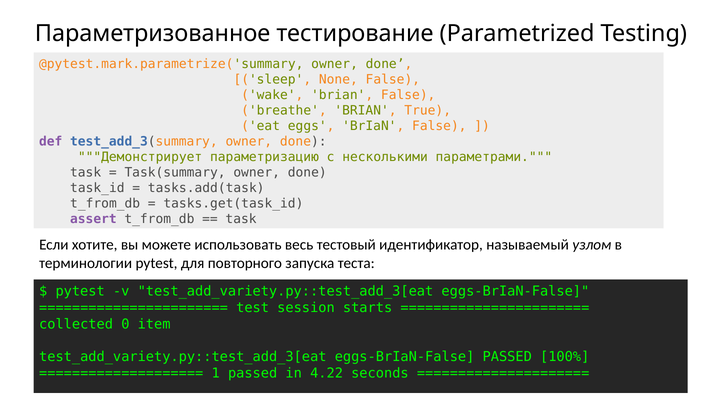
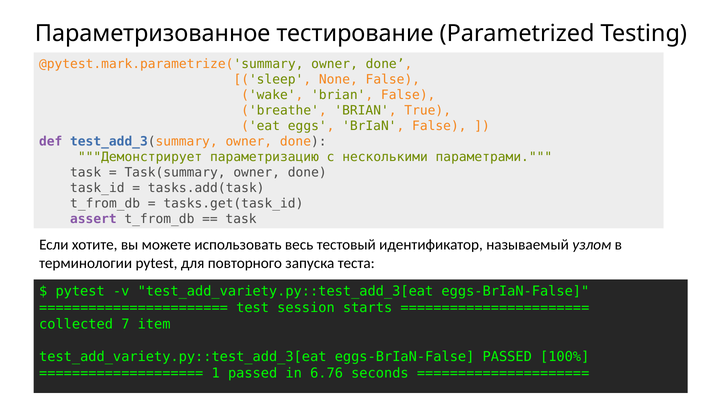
0: 0 -> 7 (125, 324)
4.22: 4.22 -> 6.76 (327, 373)
